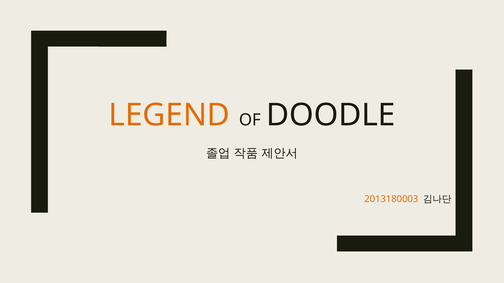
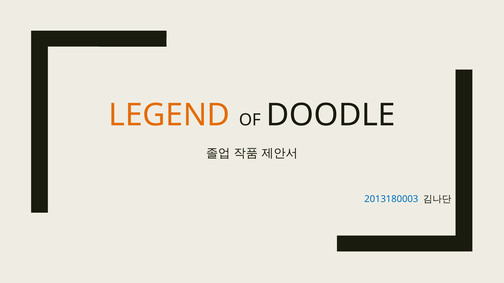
2013180003 colour: orange -> blue (391, 199)
